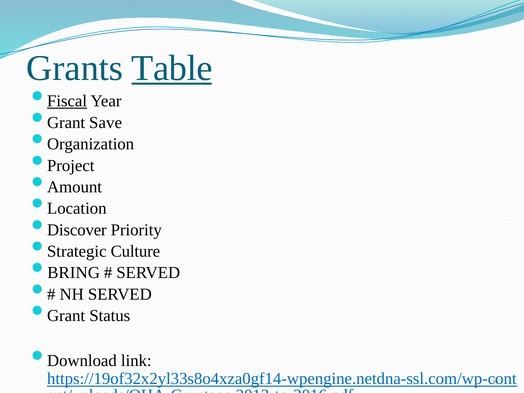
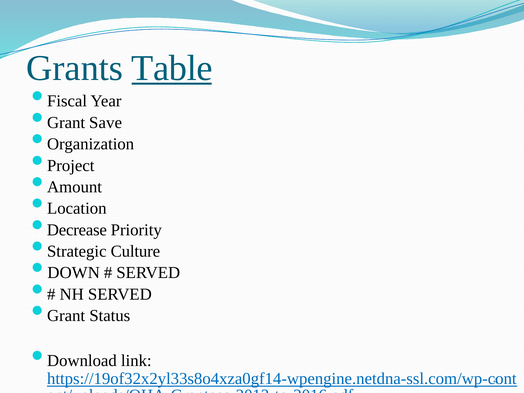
Fiscal underline: present -> none (67, 101)
Discover: Discover -> Decrease (77, 230)
BRING: BRING -> DOWN (74, 273)
